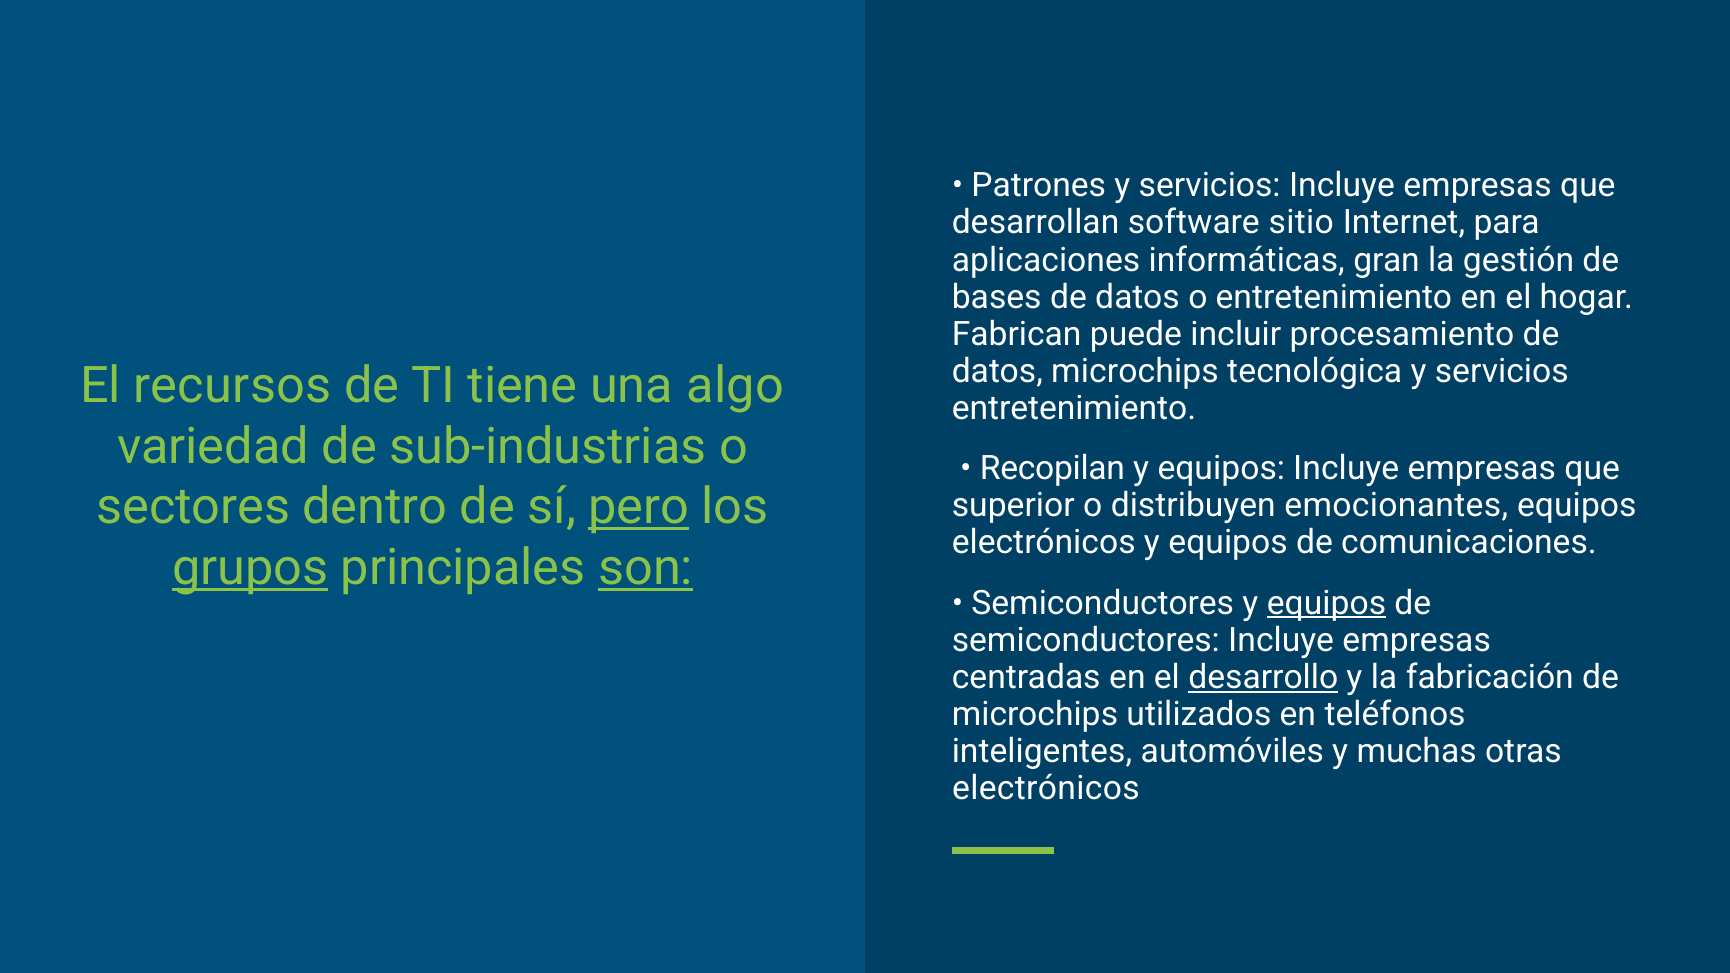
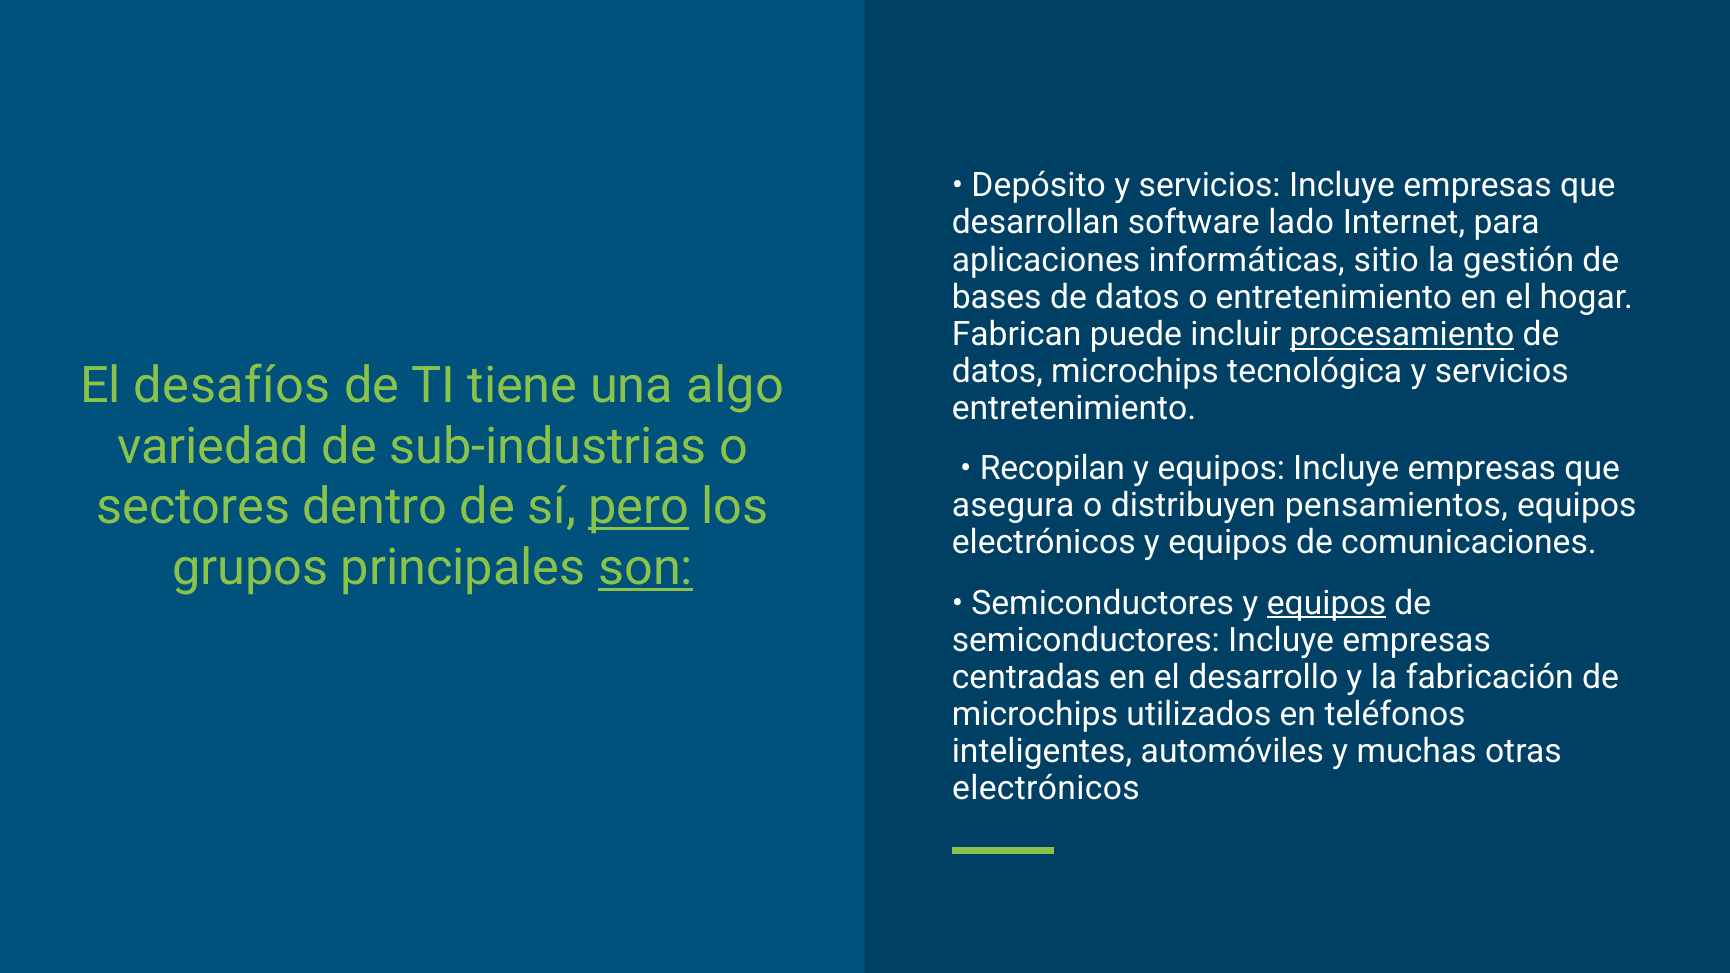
Patrones: Patrones -> Depósito (1039, 186)
sitio: sitio -> lado (1301, 223)
gran: gran -> sitio (1386, 260)
procesamiento underline: none -> present (1402, 334)
recursos: recursos -> desafíos (232, 386)
superior: superior -> asegura (1013, 506)
emocionantes: emocionantes -> pensamientos (1396, 506)
grupos underline: present -> none (250, 568)
desarrollo underline: present -> none (1263, 677)
